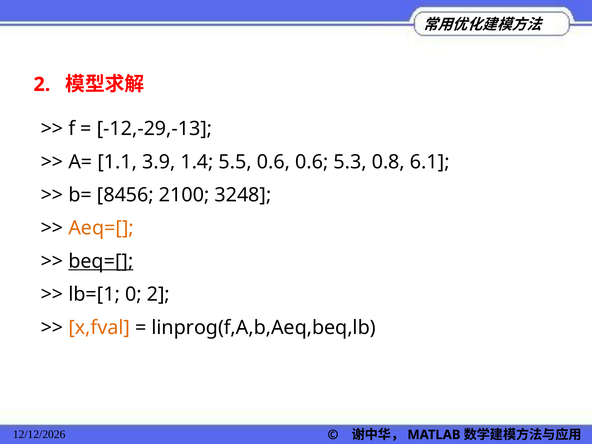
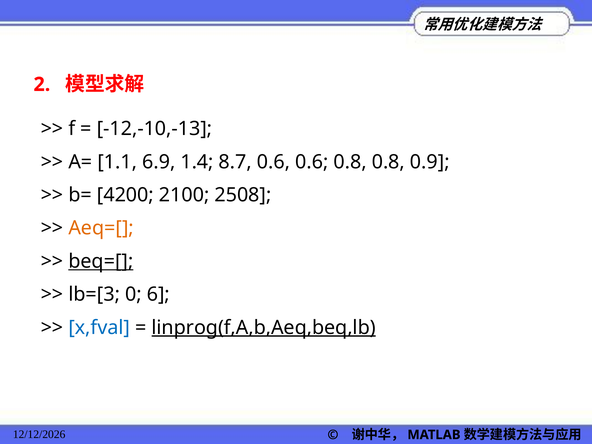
-12,-29,-13: -12,-29,-13 -> -12,-10,-13 (154, 129)
3.9: 3.9 -> 6.9 (159, 162)
5.5: 5.5 -> 8.7 (235, 162)
0.6 5.3: 5.3 -> 0.8 (350, 162)
6.1: 6.1 -> 0.9 (430, 162)
8456: 8456 -> 4200 (125, 195)
3248: 3248 -> 2508 (243, 195)
lb=[1: lb=[1 -> lb=[3 (94, 294)
0 2: 2 -> 6 (158, 294)
x,fval colour: orange -> blue (99, 328)
linprog(f,A,b,Aeq,beq,lb underline: none -> present (264, 328)
